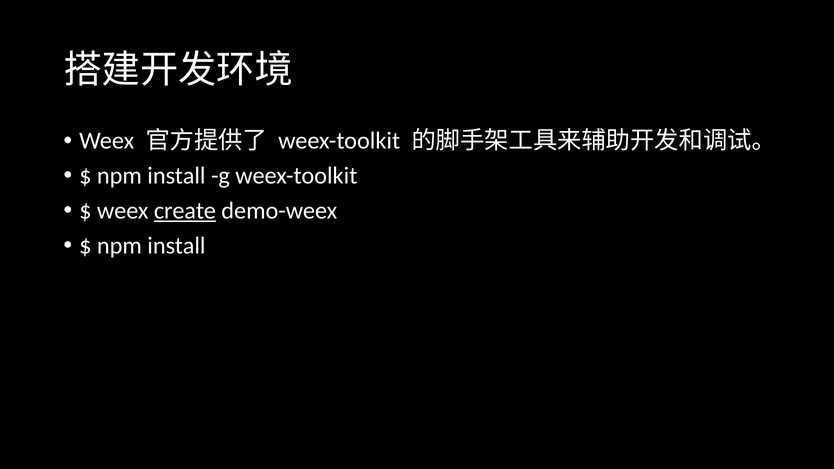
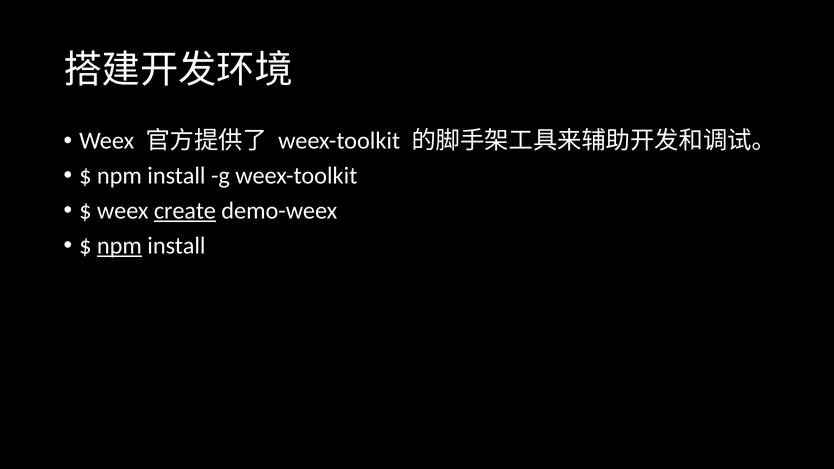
npm underline: none -> present (119, 246)
